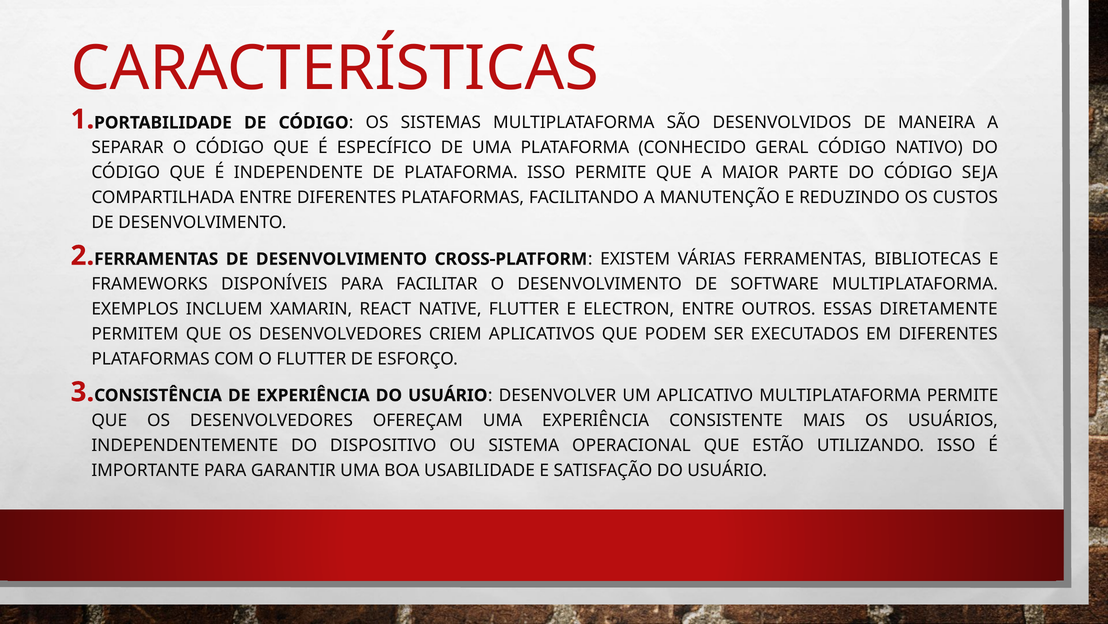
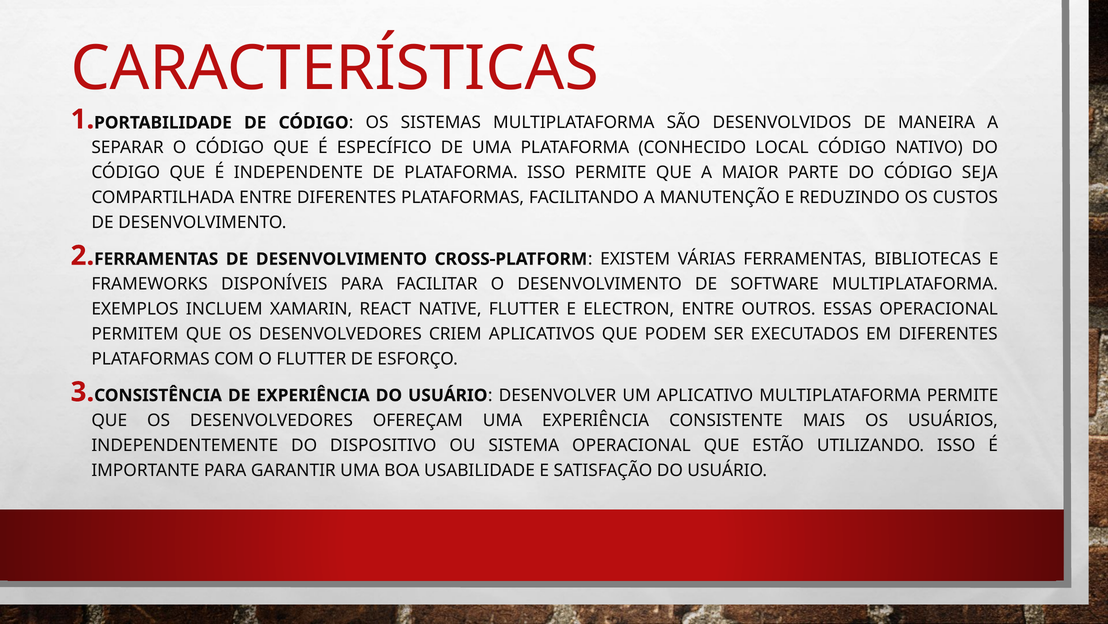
GERAL: GERAL -> LOCAL (782, 147)
ESSAS DIRETAMENTE: DIRETAMENTE -> OPERACIONAL (939, 309)
